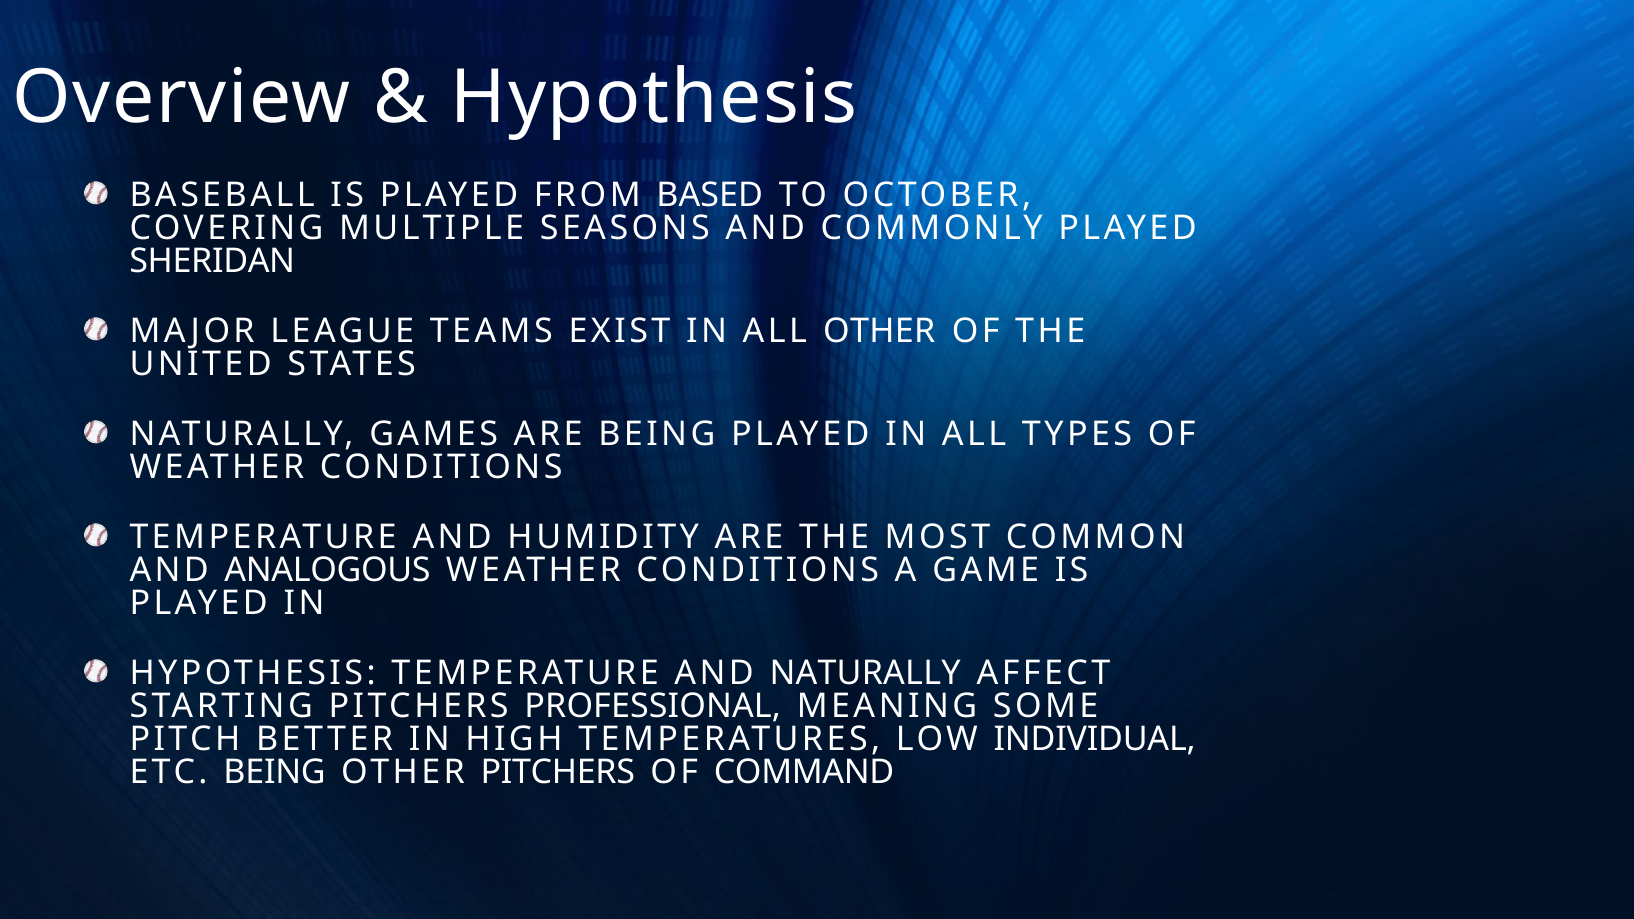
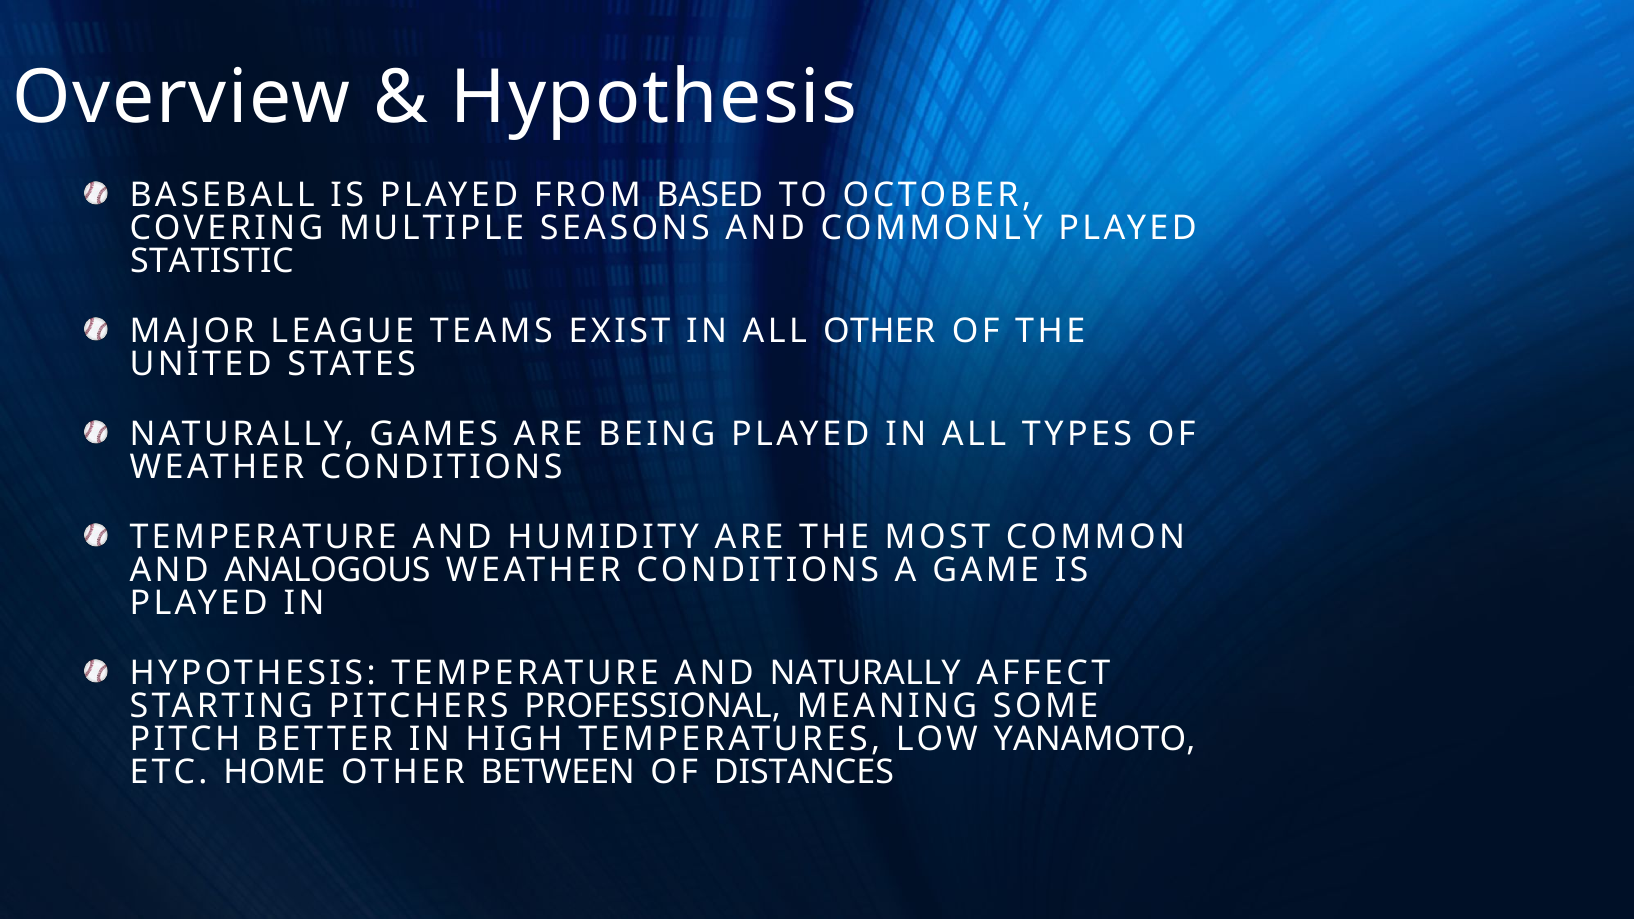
SHERIDAN: SHERIDAN -> STATISTIC (212, 261)
INDIVIDUAL: INDIVIDUAL -> YANAMOTO (1095, 739)
ETC BEING: BEING -> HOME (274, 773)
OTHER PITCHERS: PITCHERS -> BETWEEN (558, 773)
COMMAND: COMMAND -> DISTANCES (804, 773)
